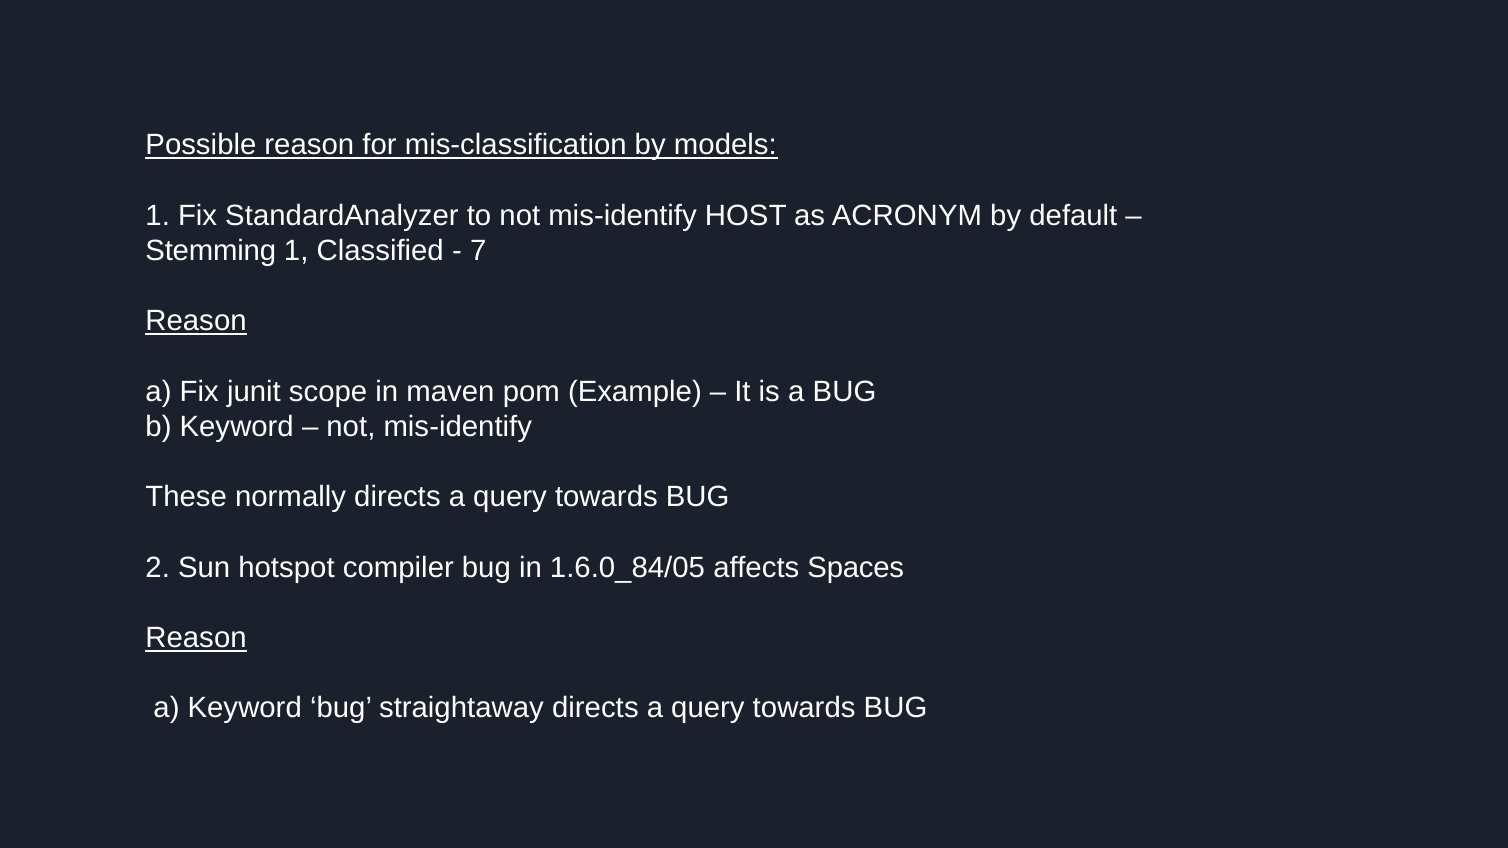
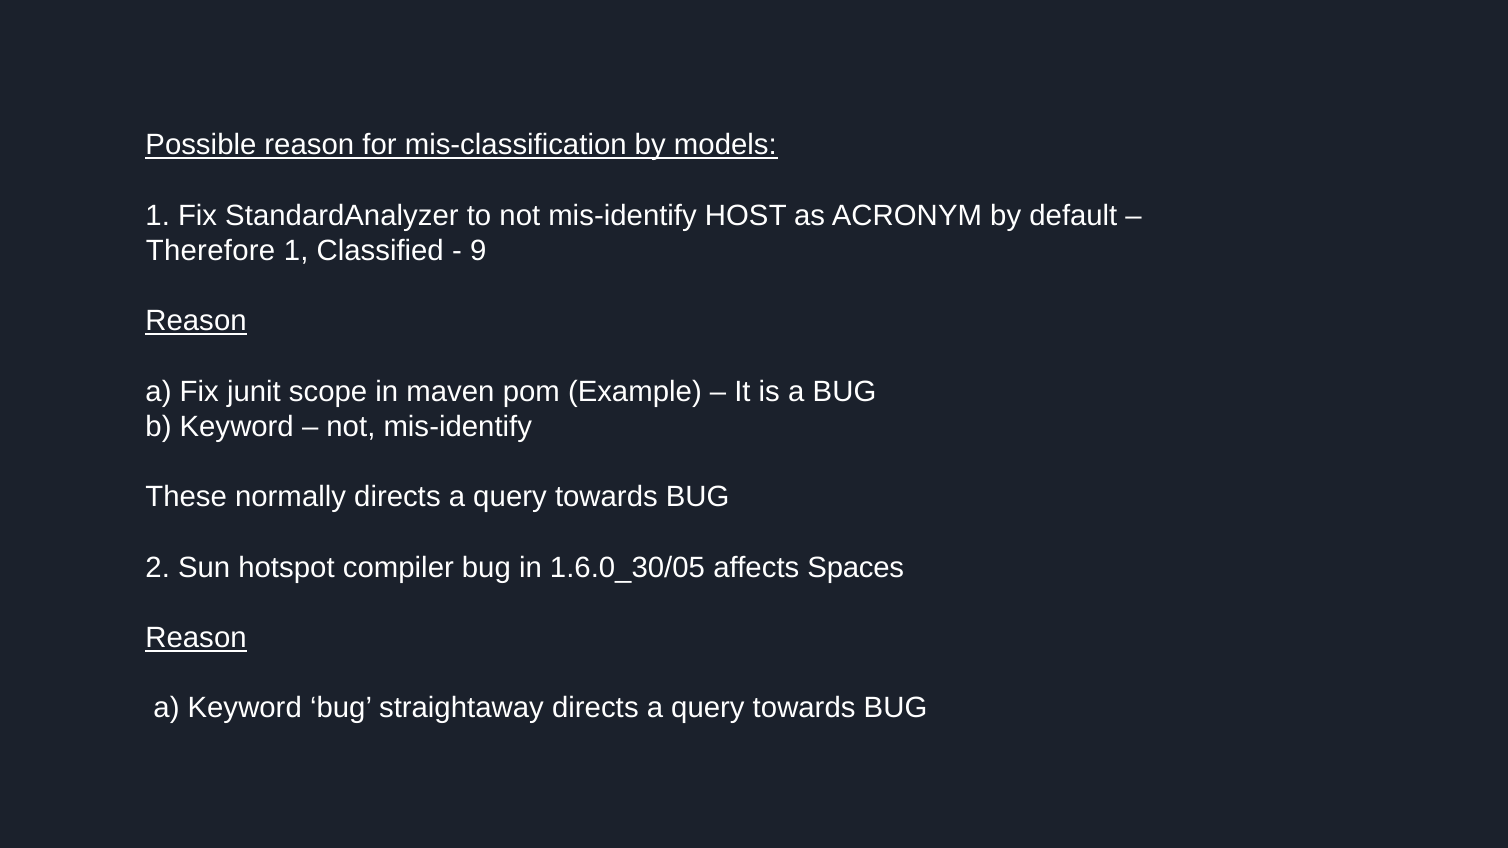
Stemming: Stemming -> Therefore (211, 251)
7: 7 -> 9 (478, 251)
1.6.0_84/05: 1.6.0_84/05 -> 1.6.0_30/05 (627, 568)
